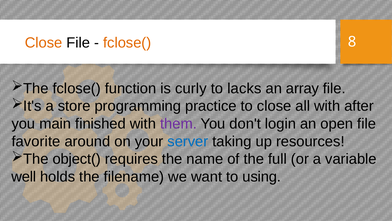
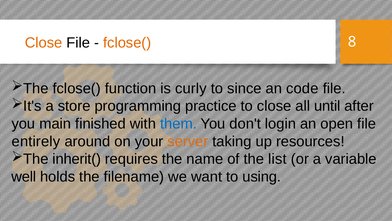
lacks: lacks -> since (244, 88)
array: array -> code (302, 88)
all with: with -> until (327, 106)
them colour: purple -> blue (178, 123)
favorite: favorite -> entirely (36, 141)
server colour: blue -> orange (188, 141)
object(: object( -> inherit( (77, 159)
full: full -> list (277, 159)
